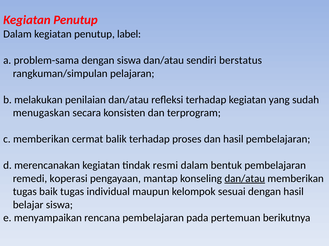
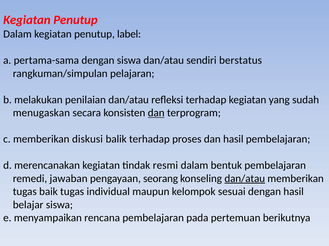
problem-sama: problem-sama -> pertama-sama (46, 61)
dan underline: none -> present (156, 113)
cermat: cermat -> diskusi (87, 139)
koperasi: koperasi -> jawaban (69, 179)
mantap: mantap -> seorang (161, 179)
